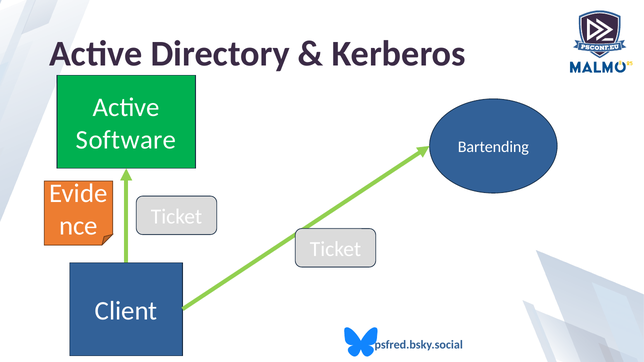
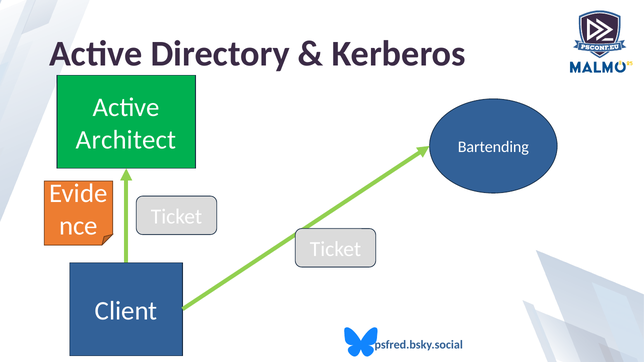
Software: Software -> Architect (126, 140)
